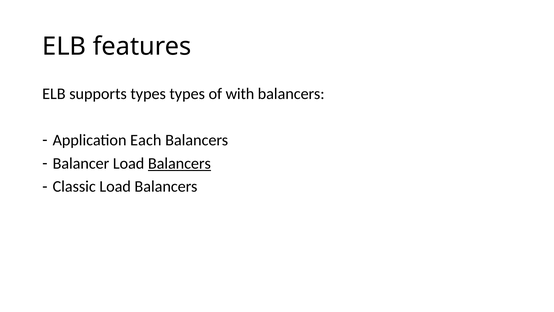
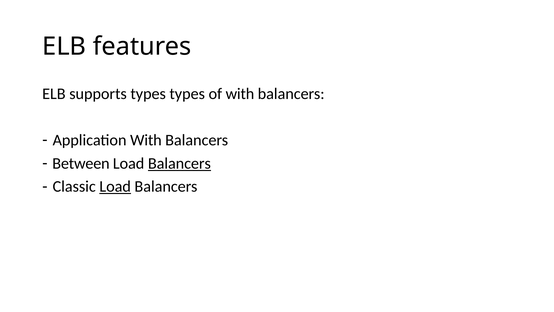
Application Each: Each -> With (146, 140)
Balancer: Balancer -> Between (81, 163)
Load underline: none -> present (115, 186)
